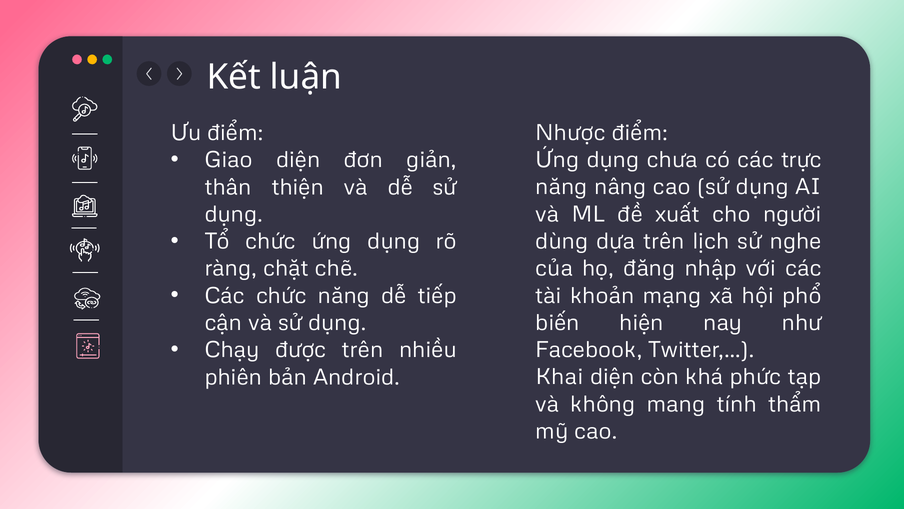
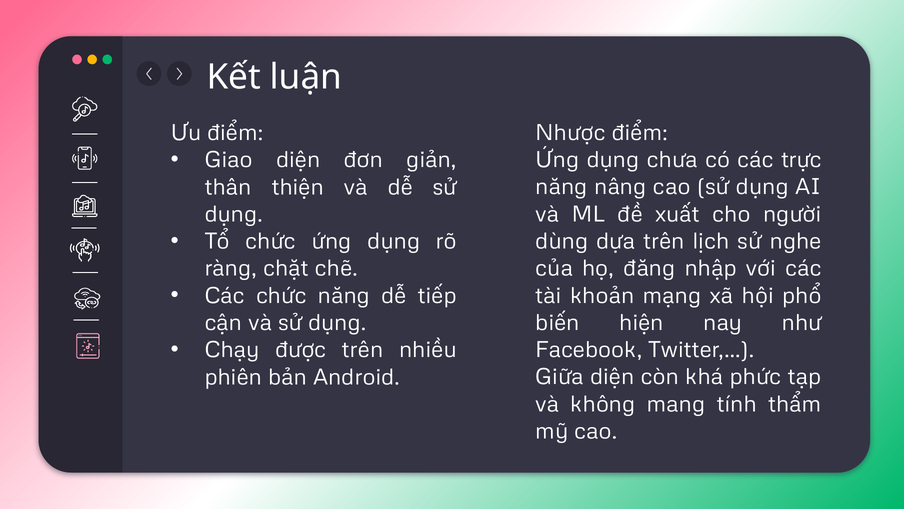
Khai: Khai -> Giữa (560, 377)
